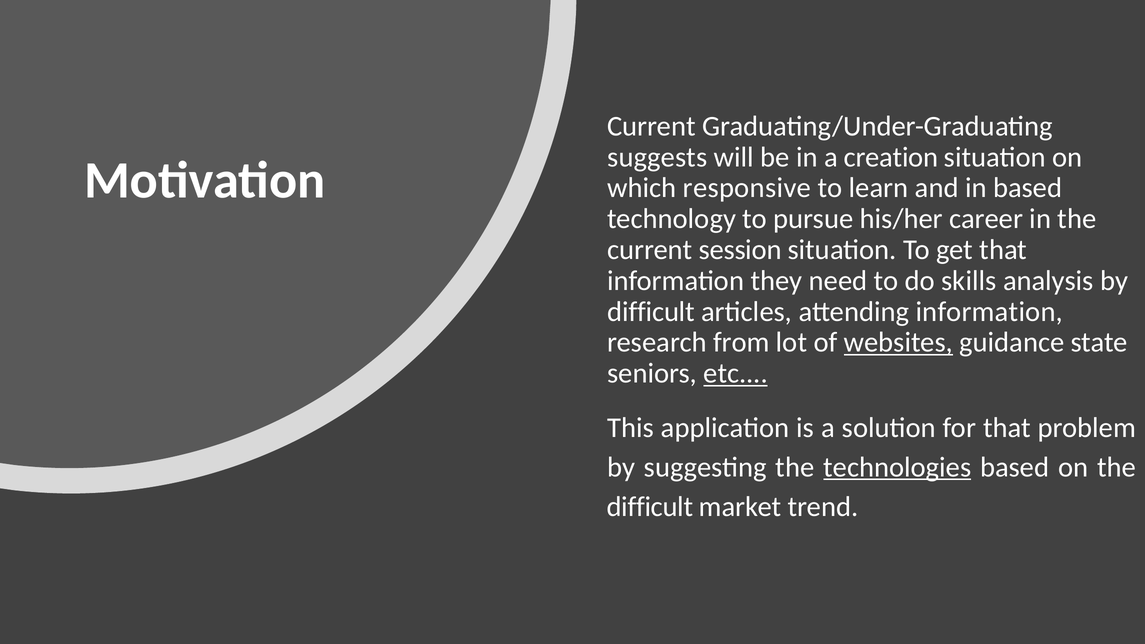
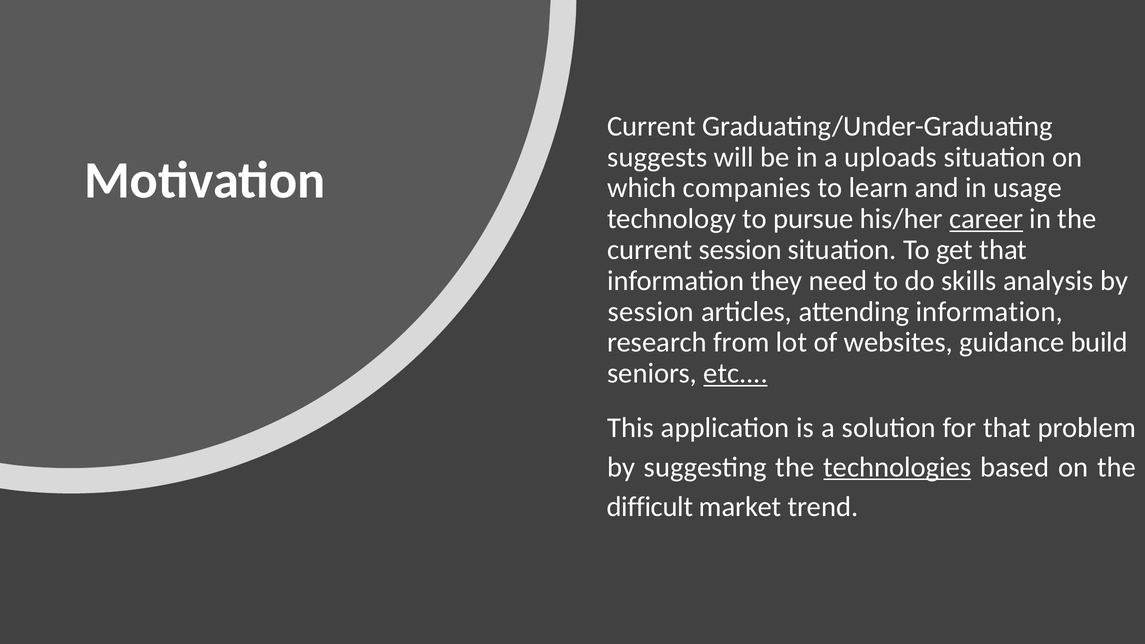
creation: creation -> uploads (891, 157)
responsive: responsive -> companies (747, 188)
in based: based -> usage (1028, 188)
career underline: none -> present (986, 219)
difficult: difficult -> session (651, 312)
websites underline: present -> none (898, 342)
state: state -> build (1099, 342)
